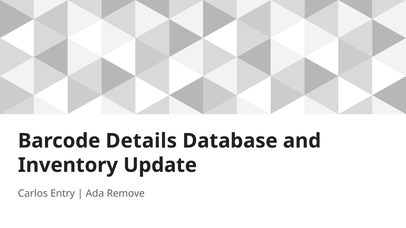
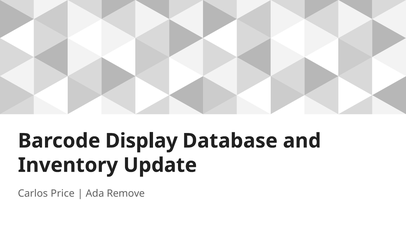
Details: Details -> Display (141, 141)
Entry: Entry -> Price (63, 194)
